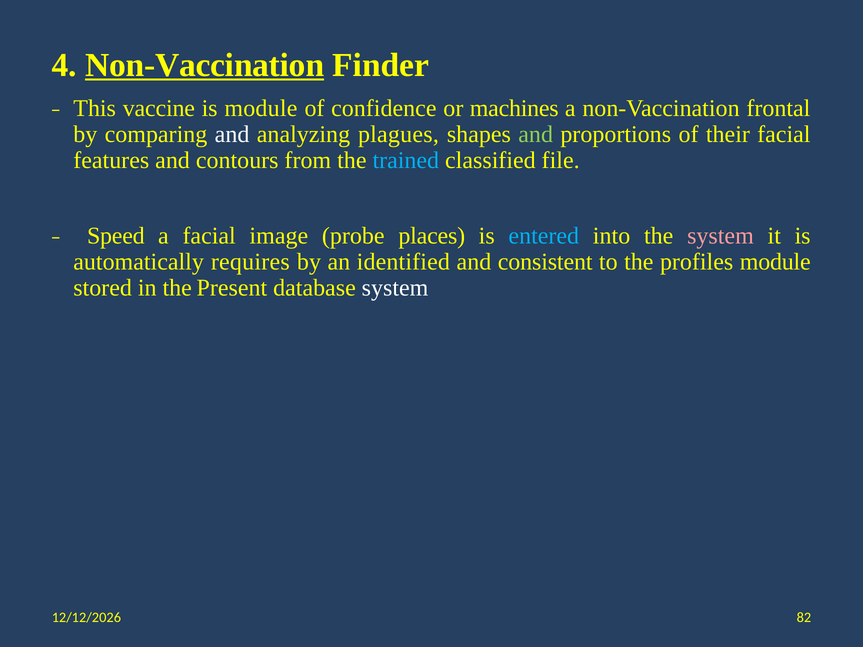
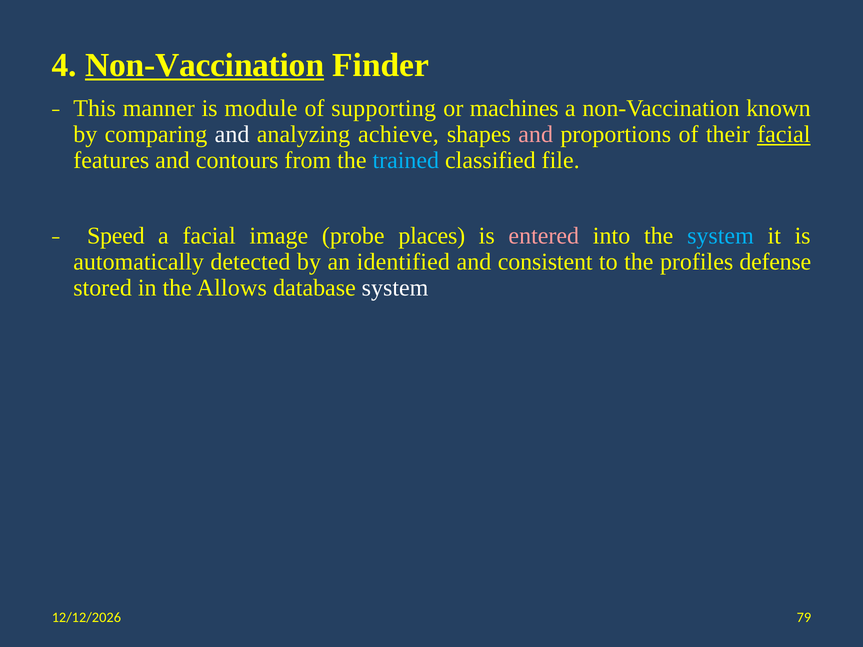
vaccine: vaccine -> manner (159, 108)
confidence: confidence -> supporting (384, 108)
frontal: frontal -> known (779, 108)
plagues: plagues -> achieve (398, 134)
and colour: light green -> pink (536, 134)
facial underline: none -> present (784, 134)
entered colour: light blue -> pink (544, 236)
system colour: pink -> light blue (720, 236)
requires: requires -> detected (250, 262)
profiles module: module -> defense (775, 262)
Present: Present -> Allows (232, 288)
82: 82 -> 79 (804, 618)
